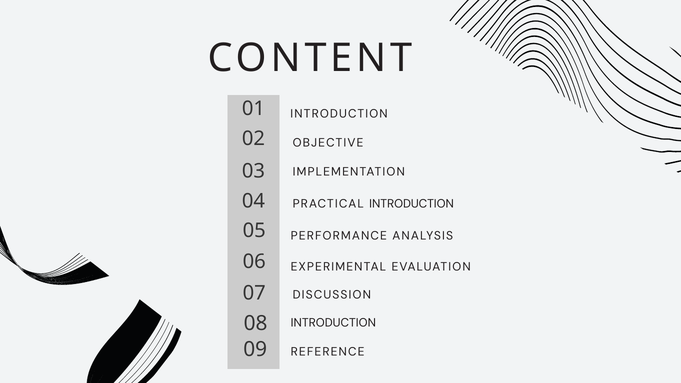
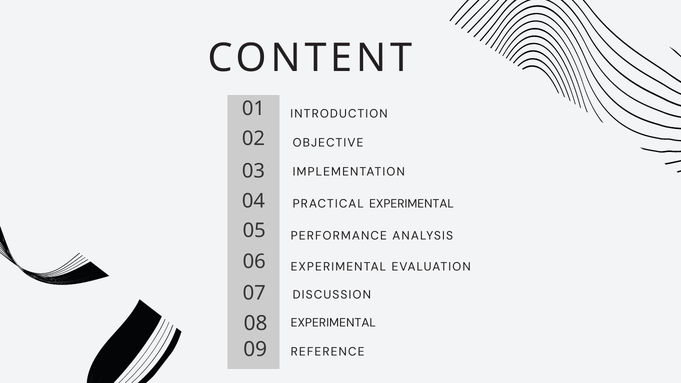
PRACTICAL INTRODUCTION: INTRODUCTION -> EXPERIMENTAL (411, 204)
INTRODUCTION: INTRODUCTION -> EXPERIMENTAL (333, 323)
